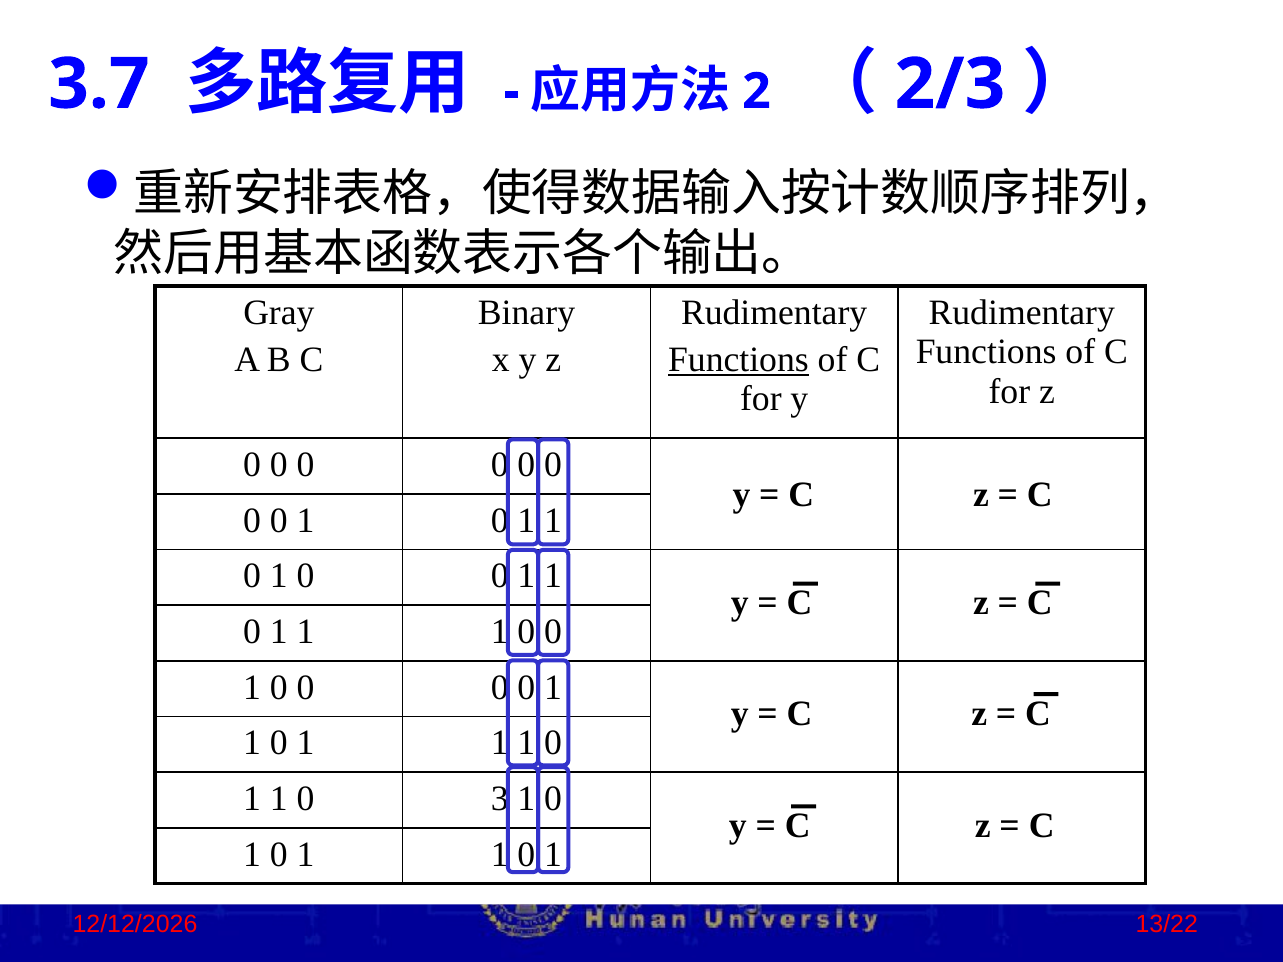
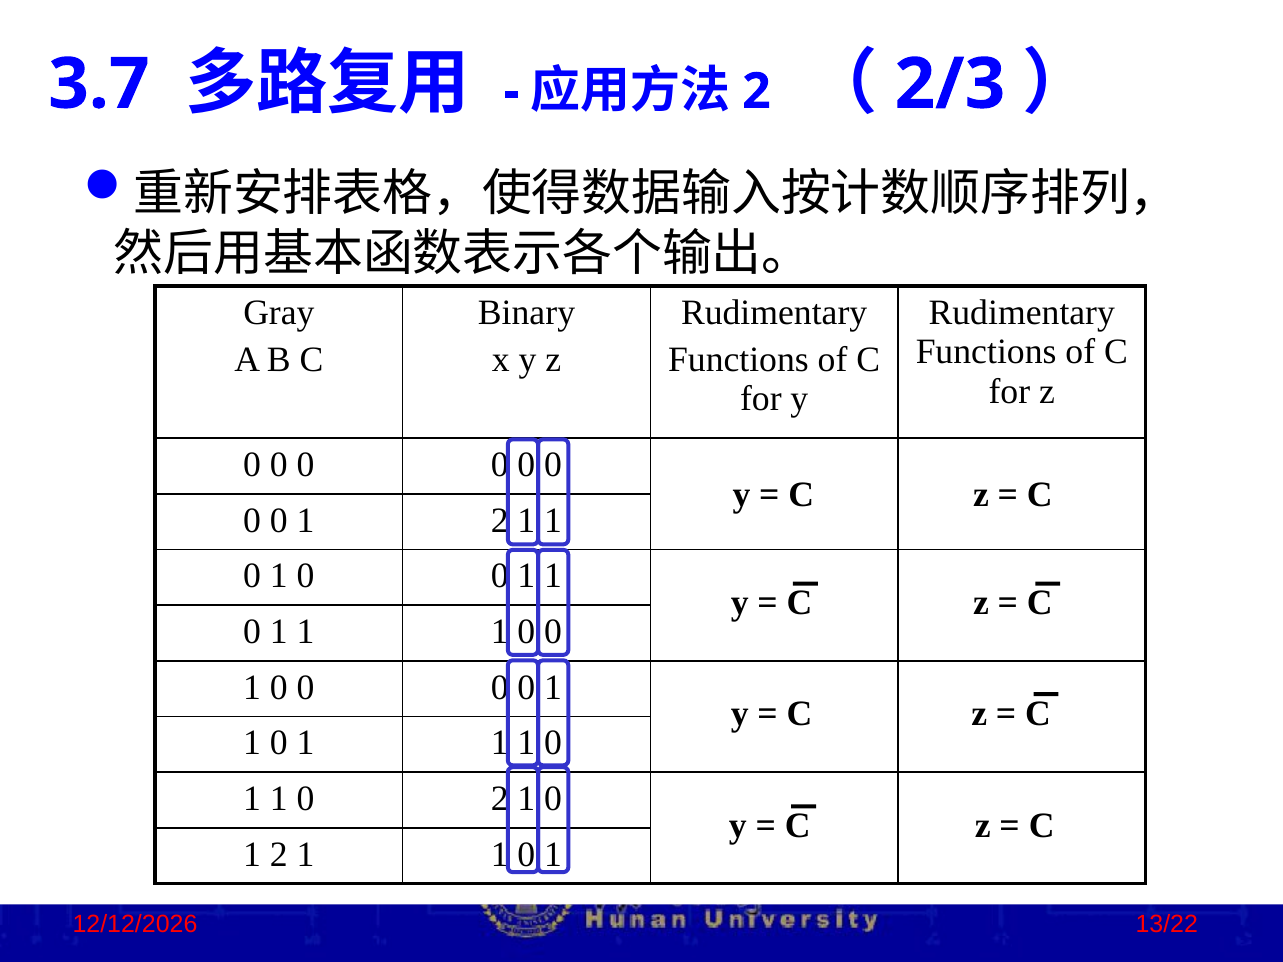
Functions underline: present -> none (738, 359)
0: 0 -> 2 (500, 521)
0 3: 3 -> 2 (500, 799)
0: 0 -> 2 (279, 855)
